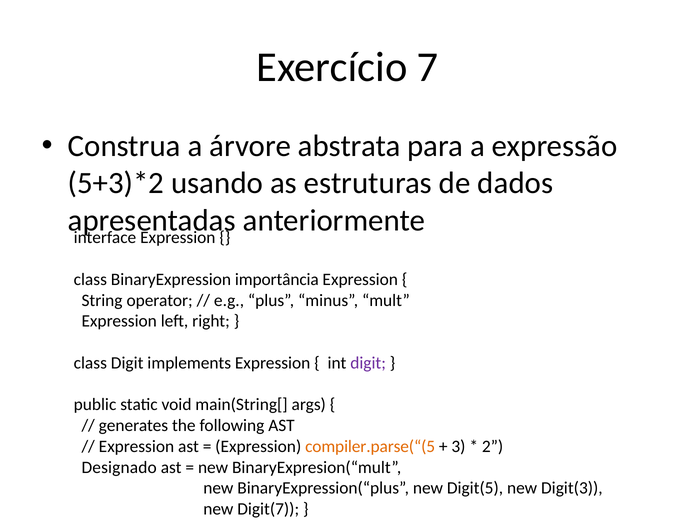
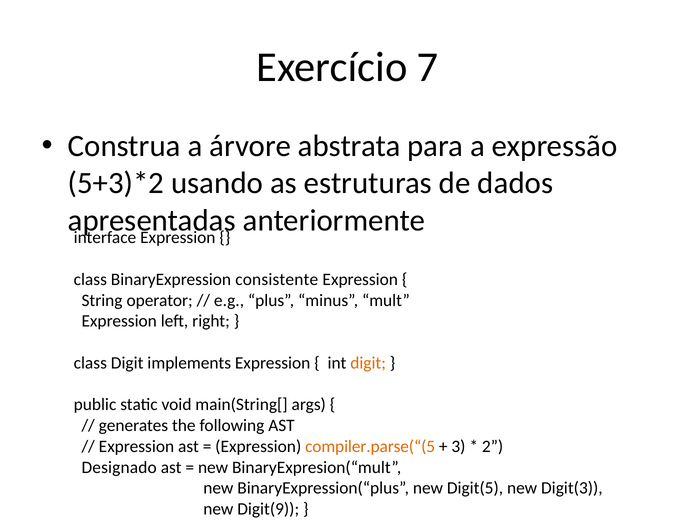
importância: importância -> consistente (277, 279)
digit colour: purple -> orange (368, 362)
Digit(7: Digit(7 -> Digit(9 (268, 508)
